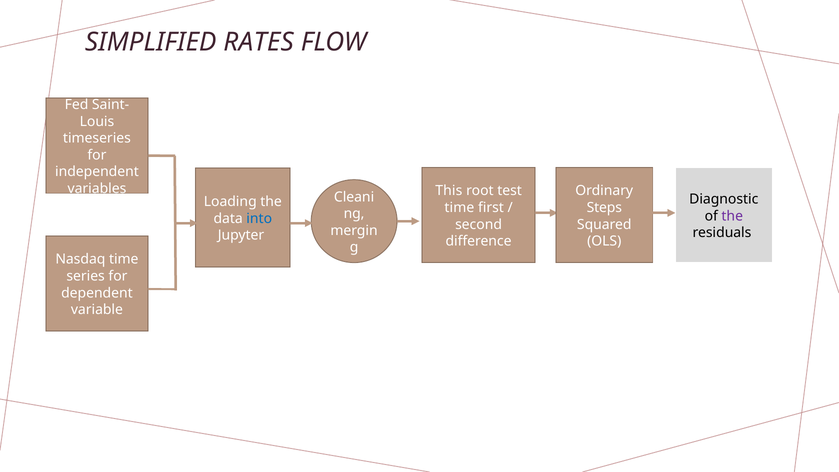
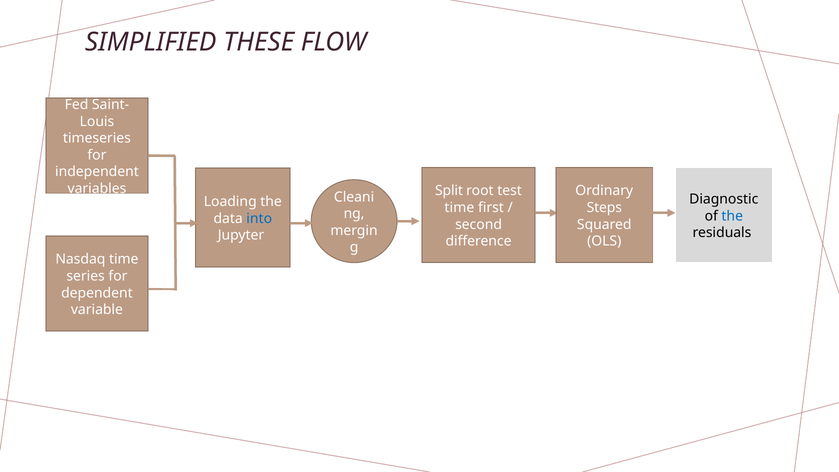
RATES: RATES -> THESE (259, 42)
This: This -> Split (449, 191)
the colour: purple -> blue (732, 216)
